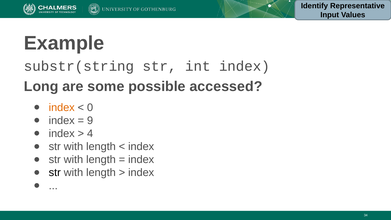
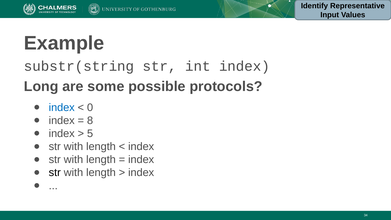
accessed: accessed -> protocols (226, 86)
index colour: orange -> blue (62, 107)
9: 9 -> 8 (90, 120)
4: 4 -> 5 (90, 133)
